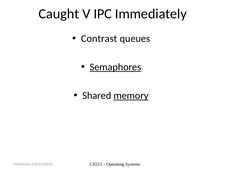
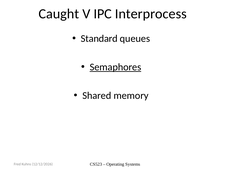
Immediately: Immediately -> Interprocess (151, 14)
Contrast: Contrast -> Standard (99, 39)
memory underline: present -> none (131, 96)
